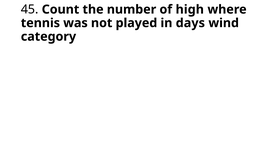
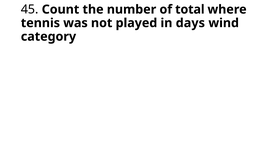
high: high -> total (190, 9)
